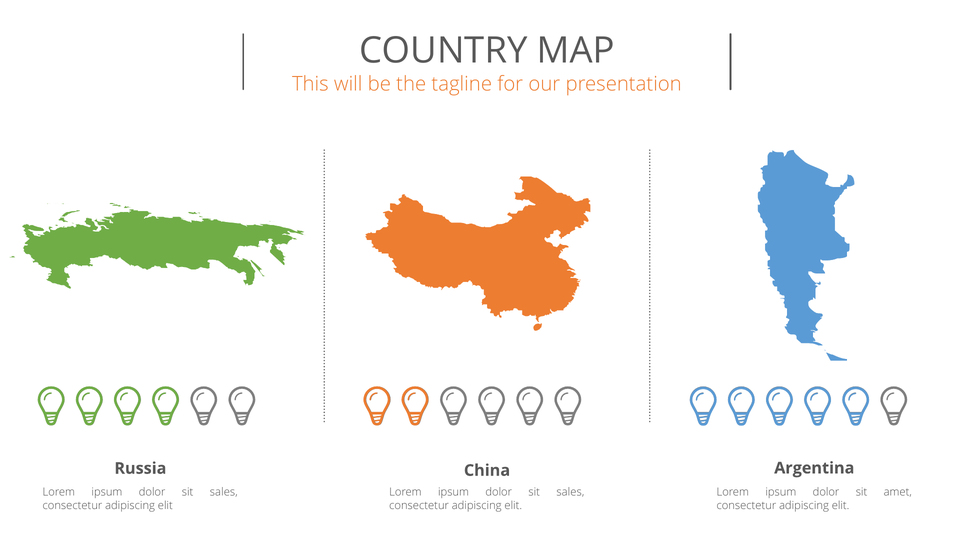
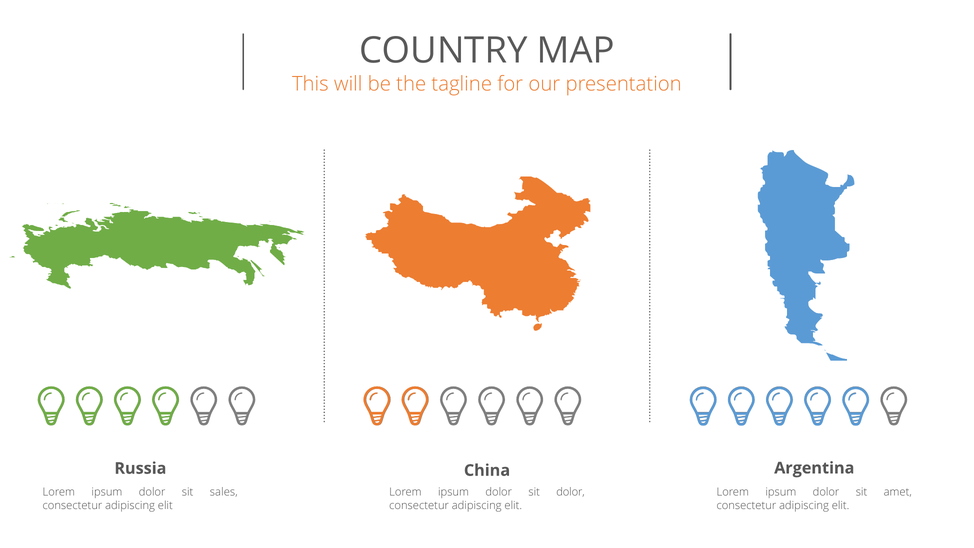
sales: sales -> dolor (570, 492)
